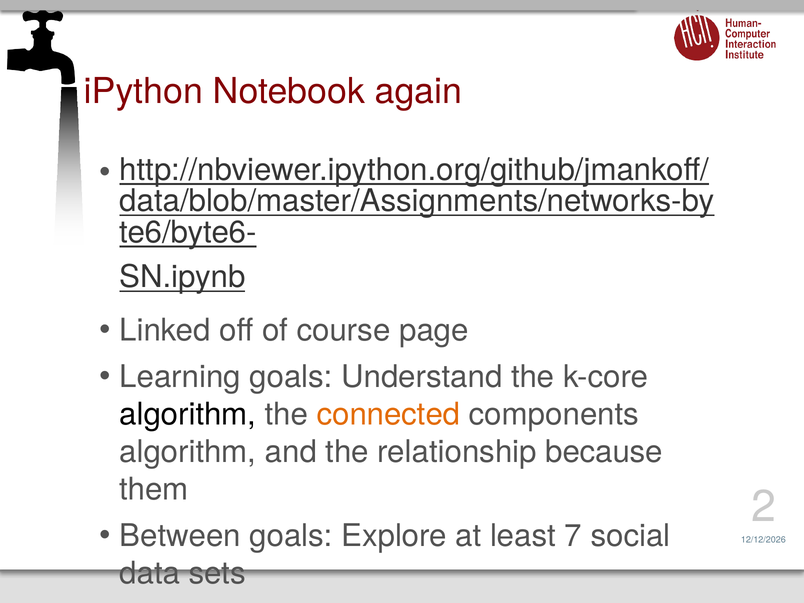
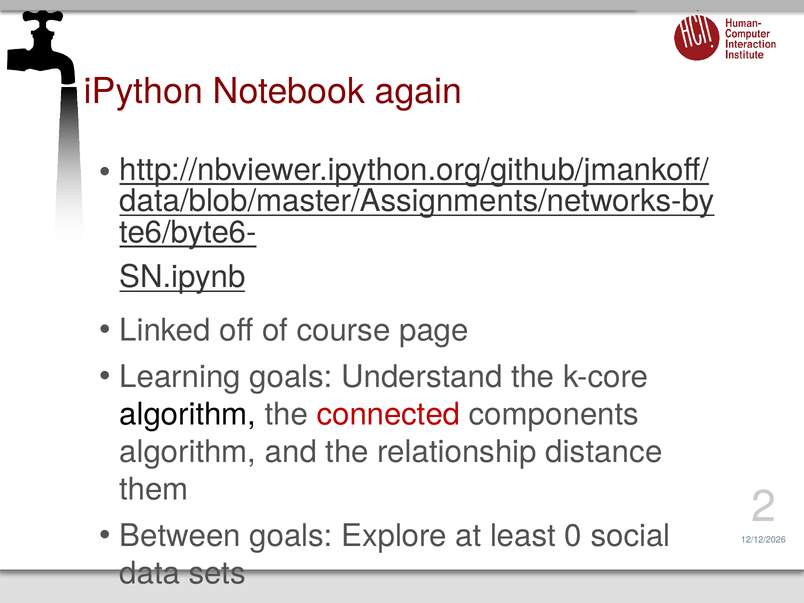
connected colour: orange -> red (388, 414)
because: because -> distance (604, 452)
7: 7 -> 0 (573, 536)
